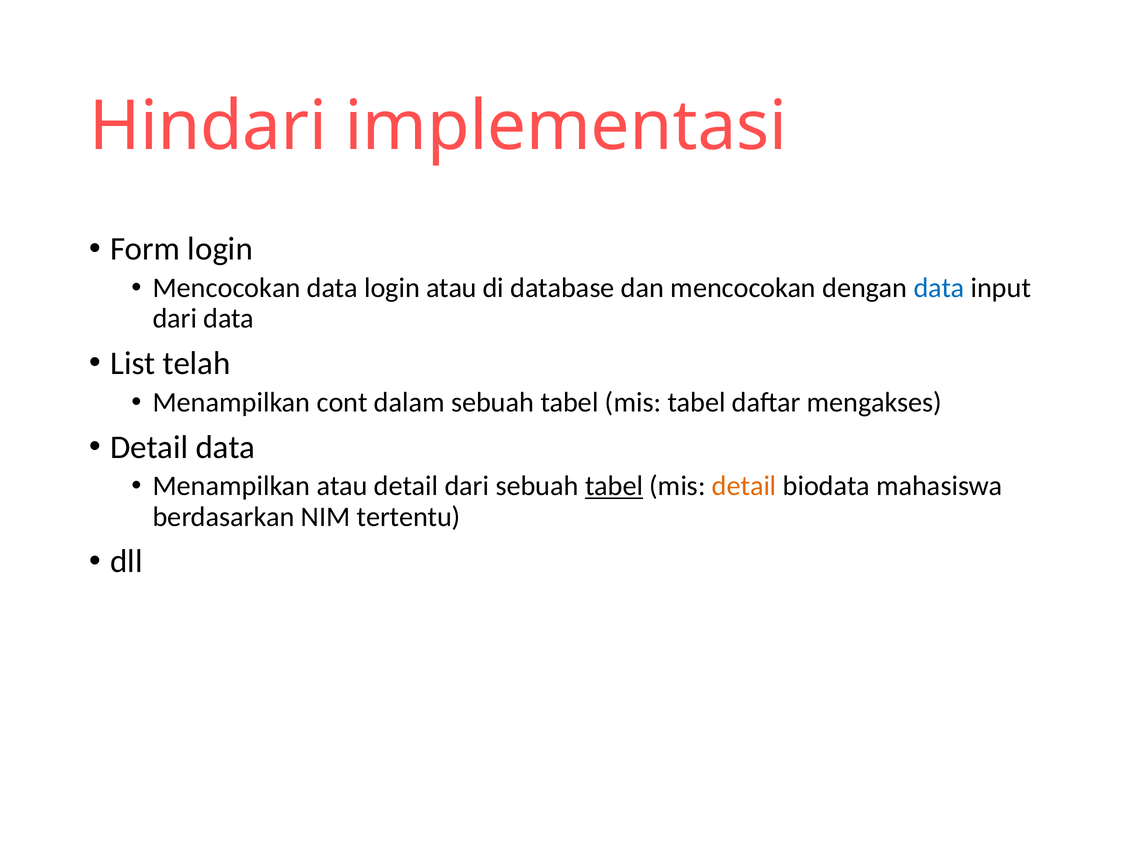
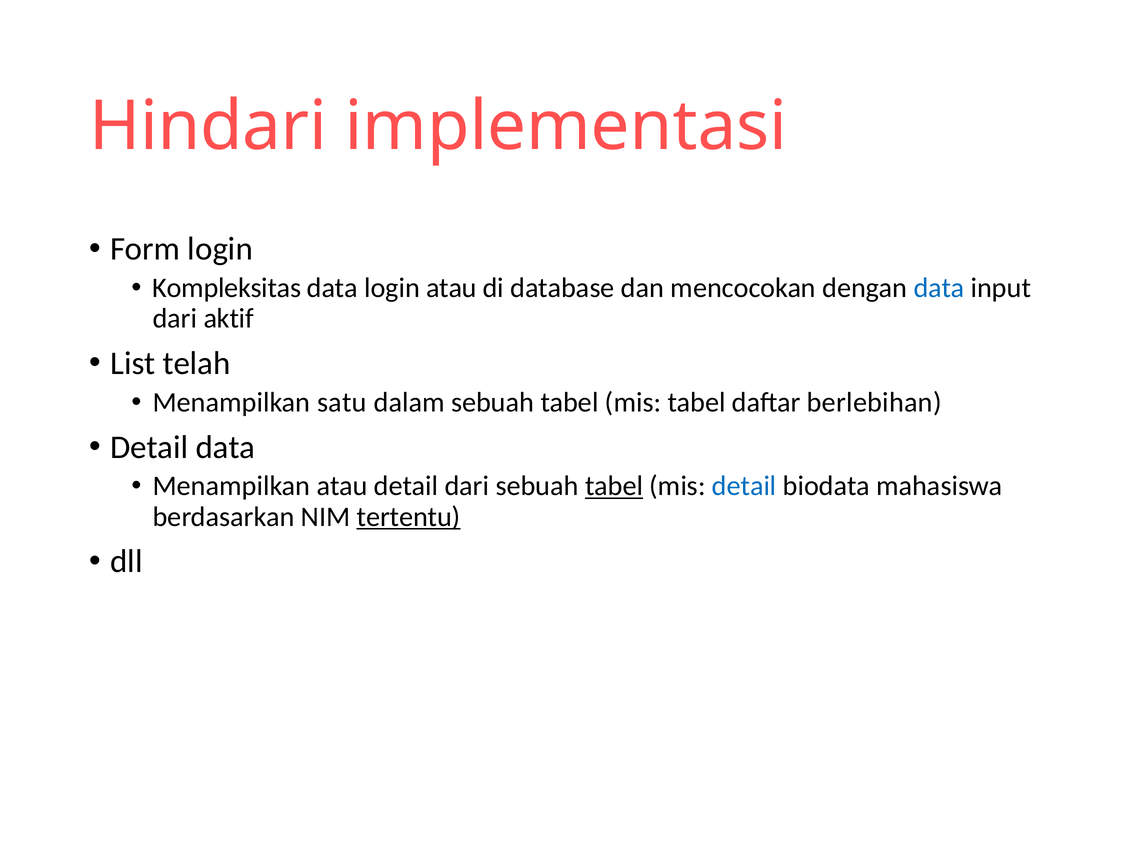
Mencocokan: Mencocokan -> Kompleksitas (227, 288)
dari data: data -> aktif (229, 319)
cont: cont -> satu (342, 402)
mengakses: mengakses -> berlebihan (874, 402)
detail colour: orange -> blue (744, 486)
tertentu underline: none -> present (409, 517)
